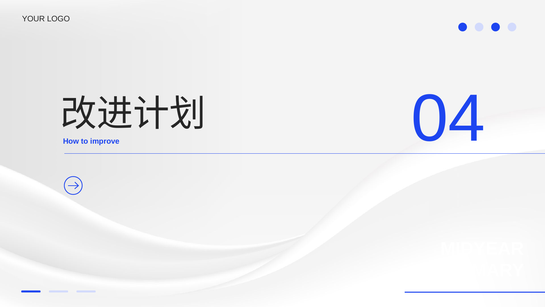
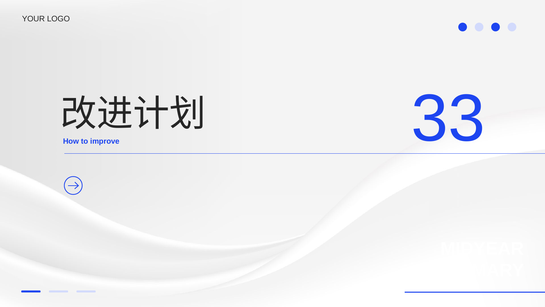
04: 04 -> 33 (448, 119)
